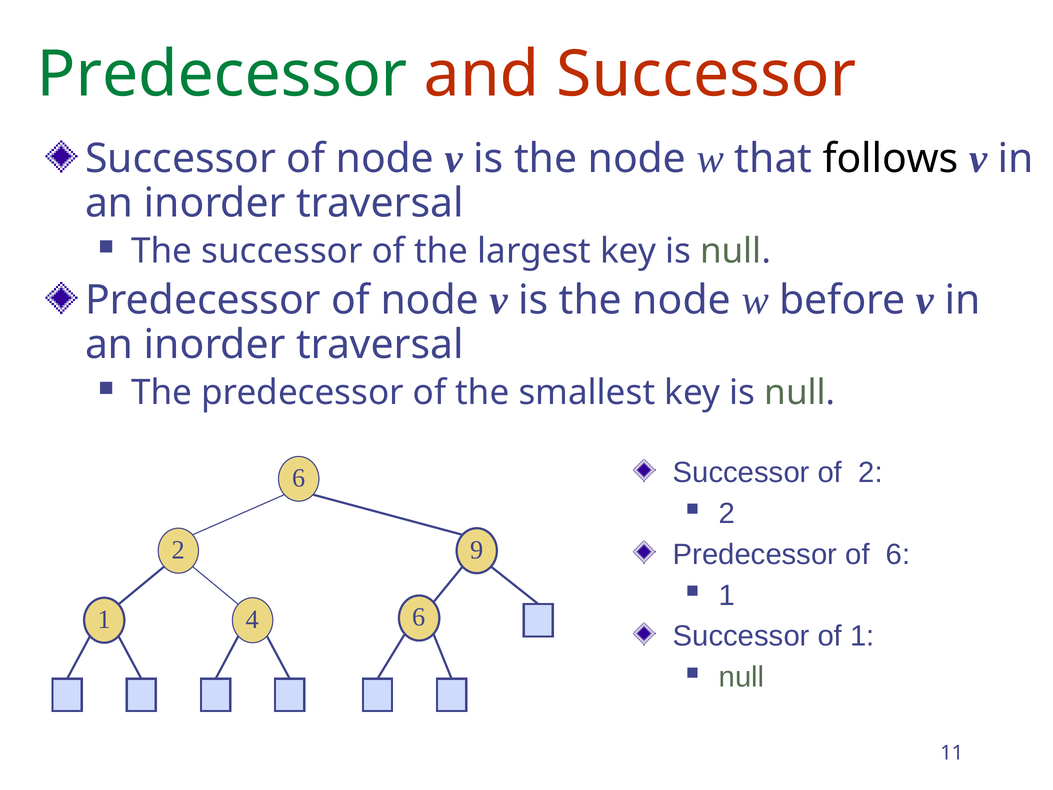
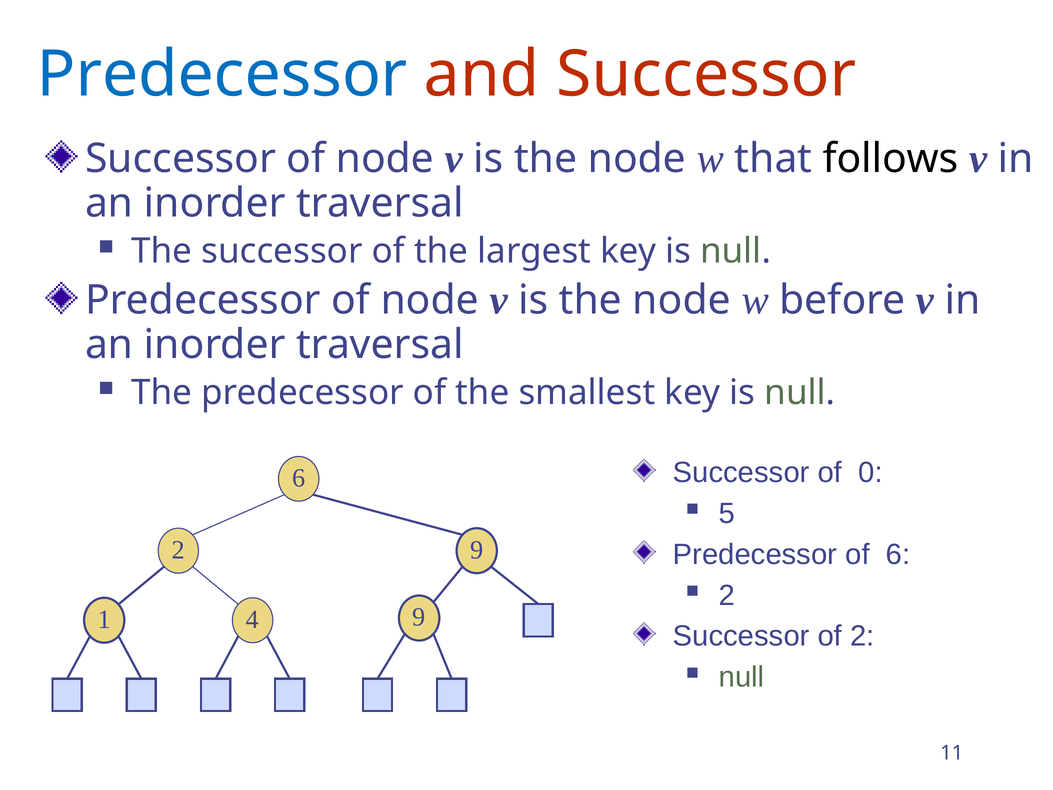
Predecessor colour: green -> blue (222, 75)
of 2: 2 -> 0 (871, 472)
2: 2 -> 5 (727, 513)
1: 1 -> 2 (727, 595)
1 6: 6 -> 9 (419, 617)
of 1: 1 -> 2 (862, 636)
